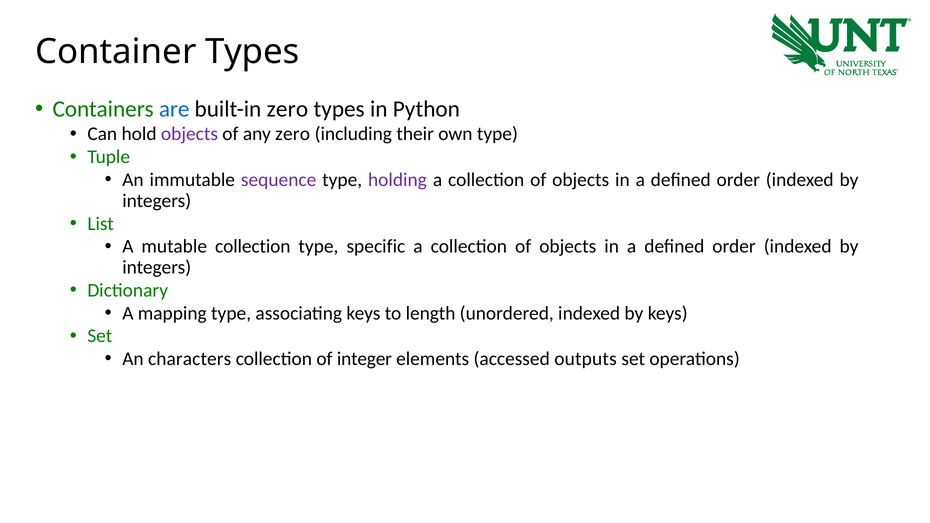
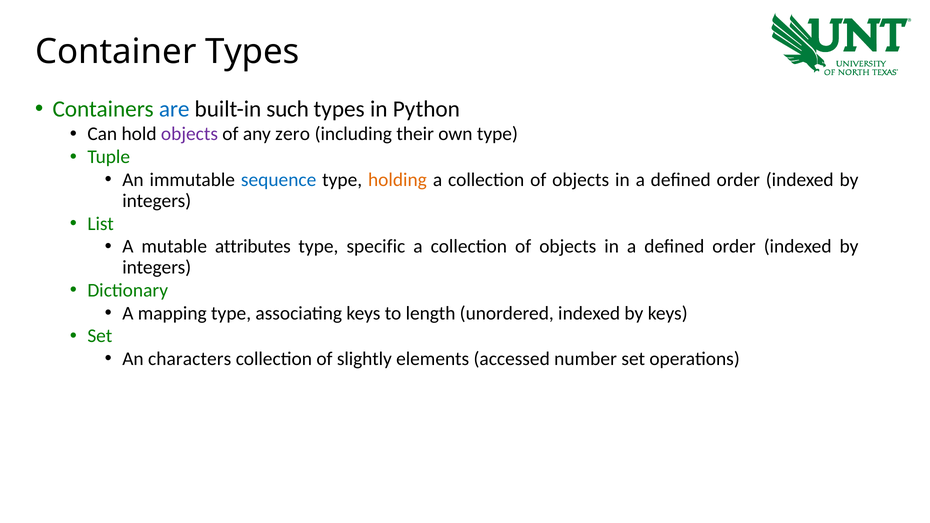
built-in zero: zero -> such (288, 109)
sequence colour: purple -> blue (279, 180)
holding colour: purple -> orange (397, 180)
mutable collection: collection -> attributes (253, 247)
integer: integer -> slightly (364, 359)
outputs: outputs -> number (586, 359)
